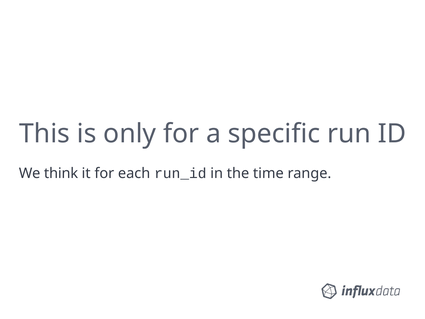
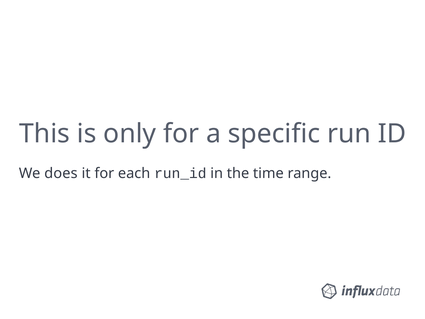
think: think -> does (61, 173)
